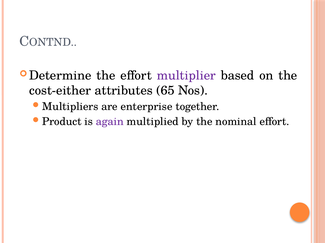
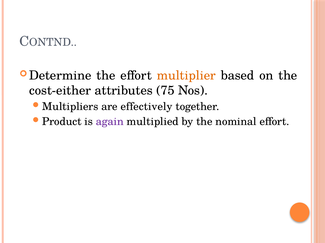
multiplier colour: purple -> orange (186, 76)
65: 65 -> 75 (165, 91)
enterprise: enterprise -> effectively (146, 107)
